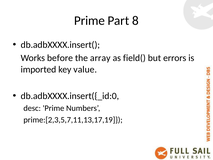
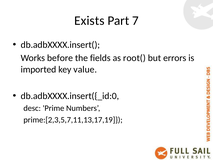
Prime: Prime -> Exists (89, 21)
8: 8 -> 7 (135, 21)
array: array -> fields (100, 58)
field(: field( -> root( (134, 58)
